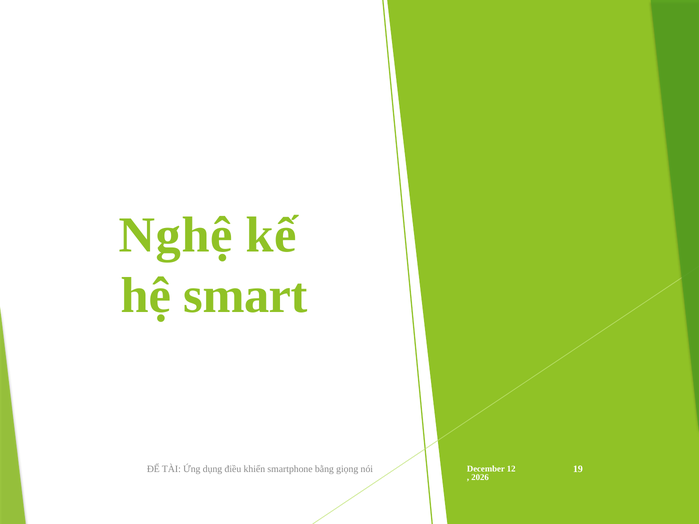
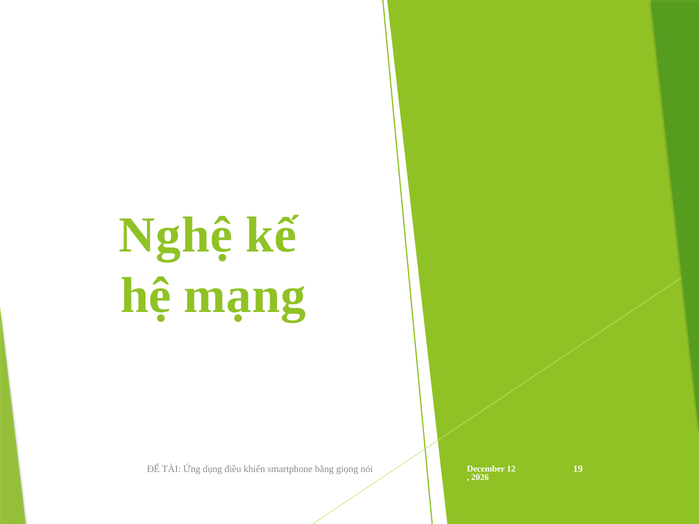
smart: smart -> mạng (245, 296)
